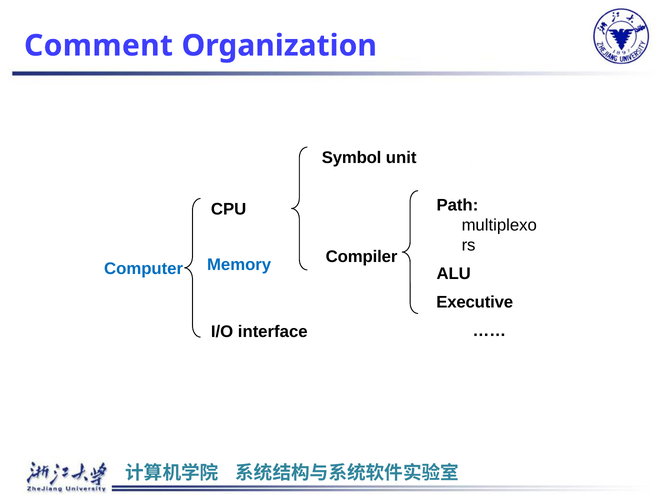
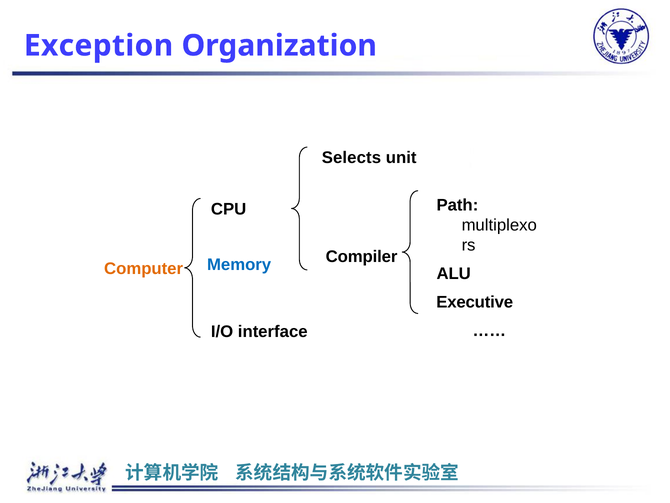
Comment: Comment -> Exception (99, 46)
Symbol: Symbol -> Selects (351, 158)
Computer colour: blue -> orange (144, 268)
